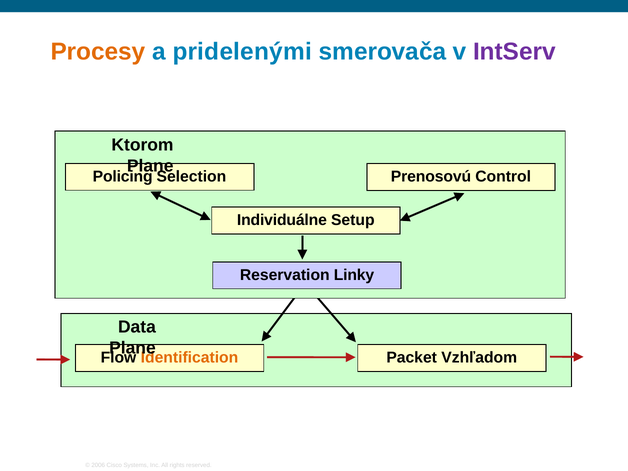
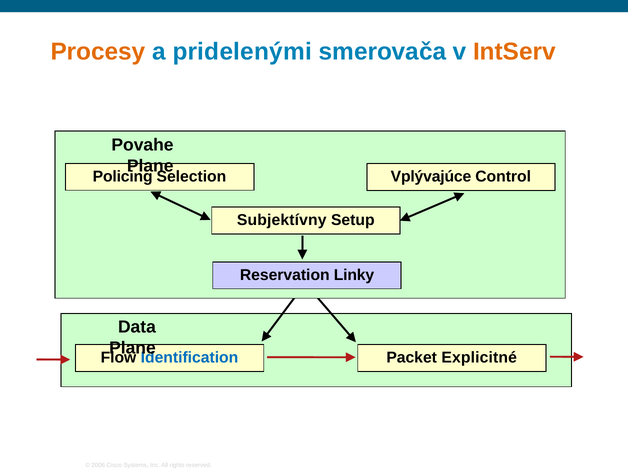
IntServ colour: purple -> orange (515, 52)
Ktorom: Ktorom -> Povahe (143, 145)
Prenosovú: Prenosovú -> Vplývajúce (431, 177)
Individuálne: Individuálne -> Subjektívny (282, 220)
Identification colour: orange -> blue (189, 358)
Vzhľadom: Vzhľadom -> Explicitné (479, 358)
